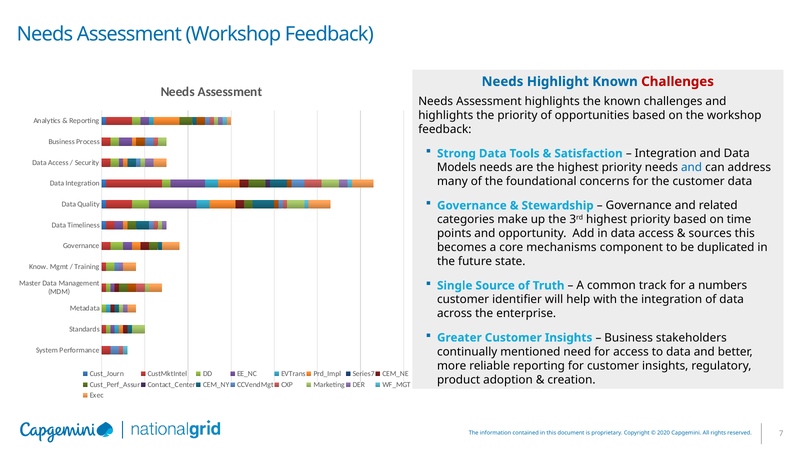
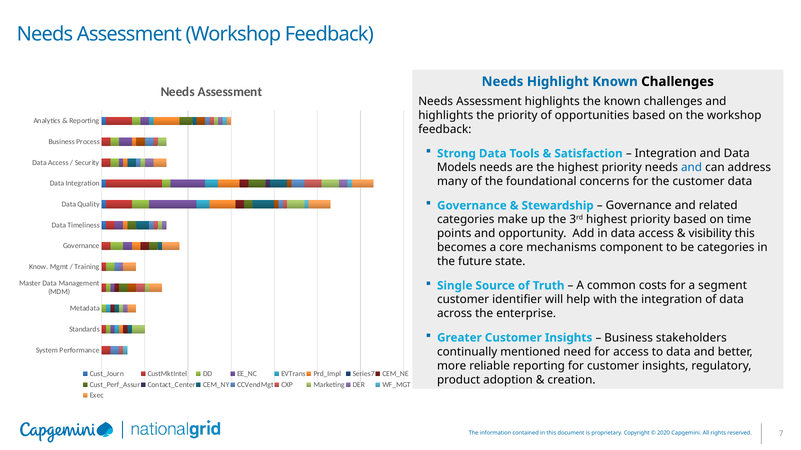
Challenges colour: red -> black (678, 82)
sources: sources -> visibility (710, 234)
be duplicated: duplicated -> categories (726, 248)
track: track -> costs (653, 286)
numbers: numbers -> segment (723, 286)
